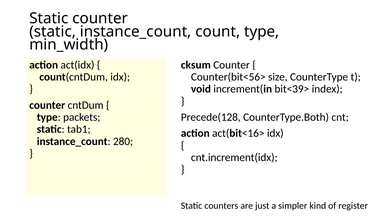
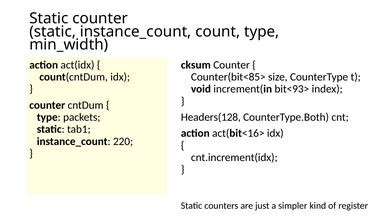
Counter(bit<56>: Counter(bit<56> -> Counter(bit<85> (228, 77)
bit<39>: bit<39> -> bit<93> (292, 89)
Precede(128: Precede(128 -> Headers(128 (211, 117)
280: 280 -> 220 (123, 141)
